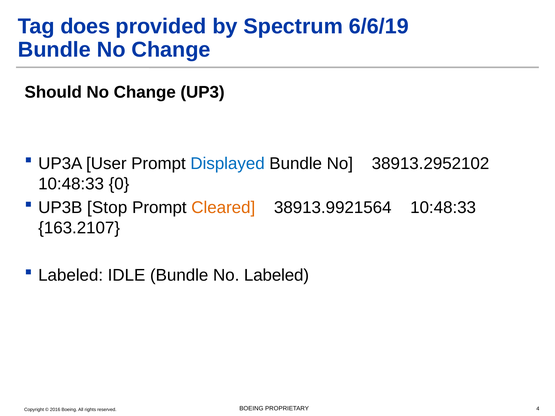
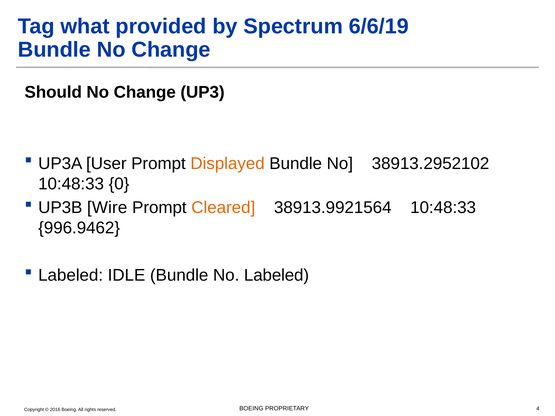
does: does -> what (85, 26)
Displayed colour: blue -> orange (228, 164)
Stop: Stop -> Wire (107, 208)
163.2107: 163.2107 -> 996.9462 (79, 228)
